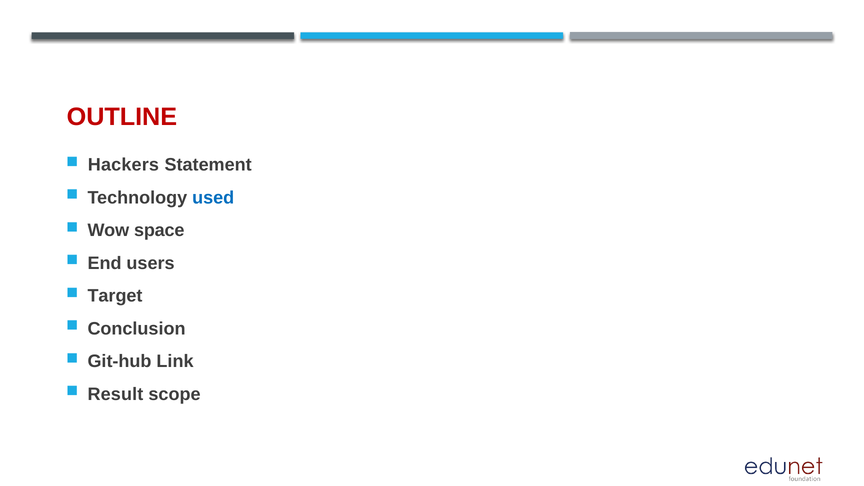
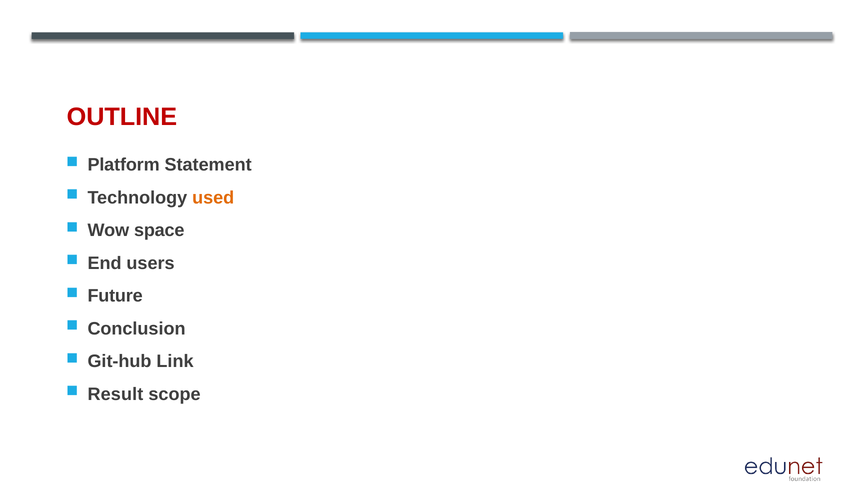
Hackers: Hackers -> Platform (124, 165)
used colour: blue -> orange (213, 198)
Target: Target -> Future (115, 296)
